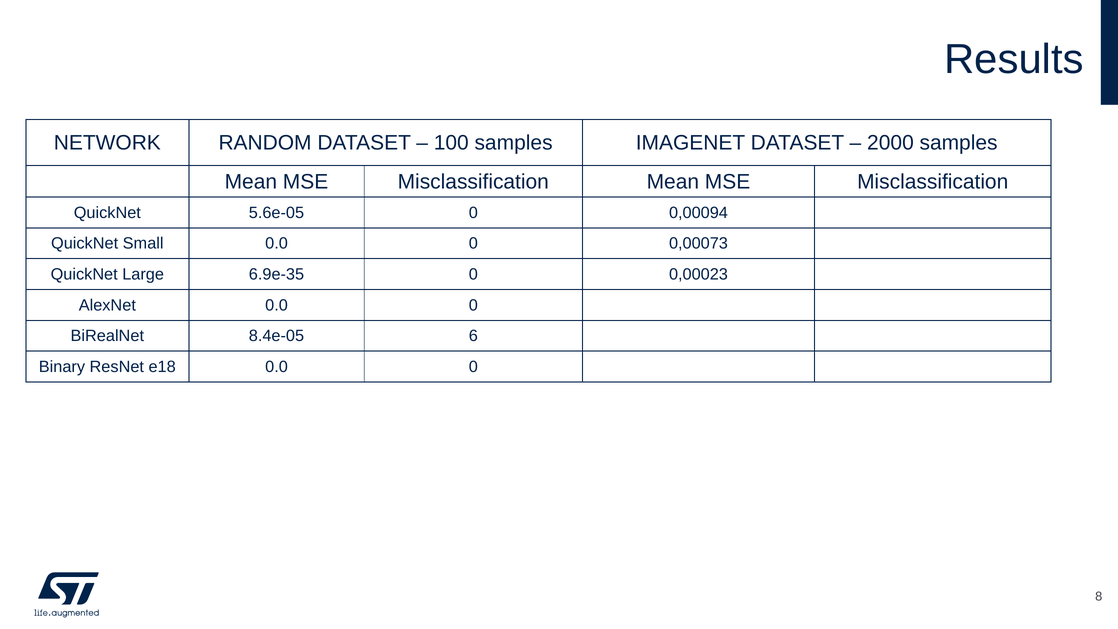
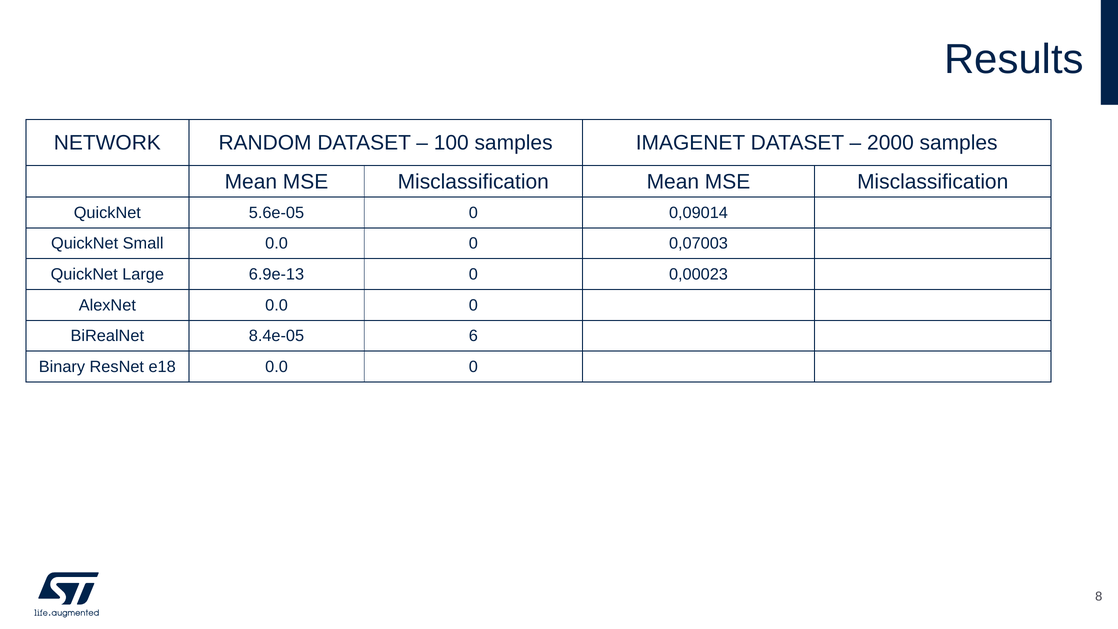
0,00094: 0,00094 -> 0,09014 (698, 213)
0,00073: 0,00073 -> 0,07003 (698, 244)
6.9e-35: 6.9e-35 -> 6.9e-13 (277, 274)
